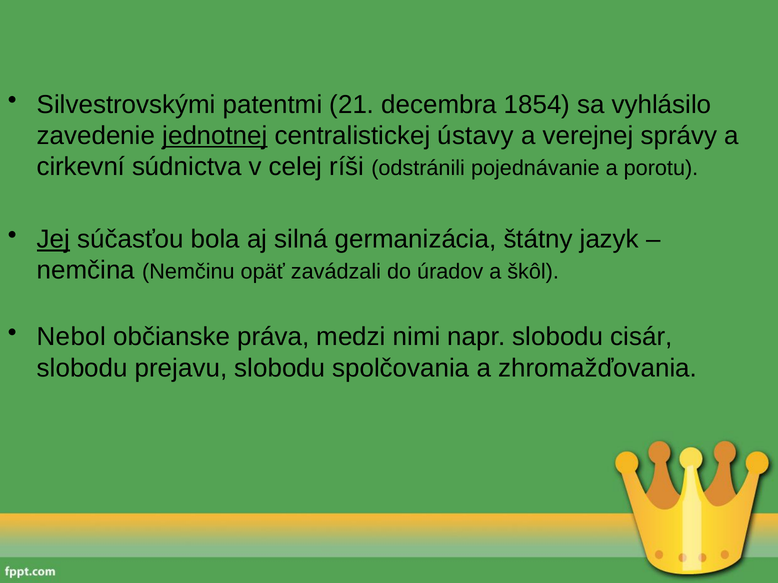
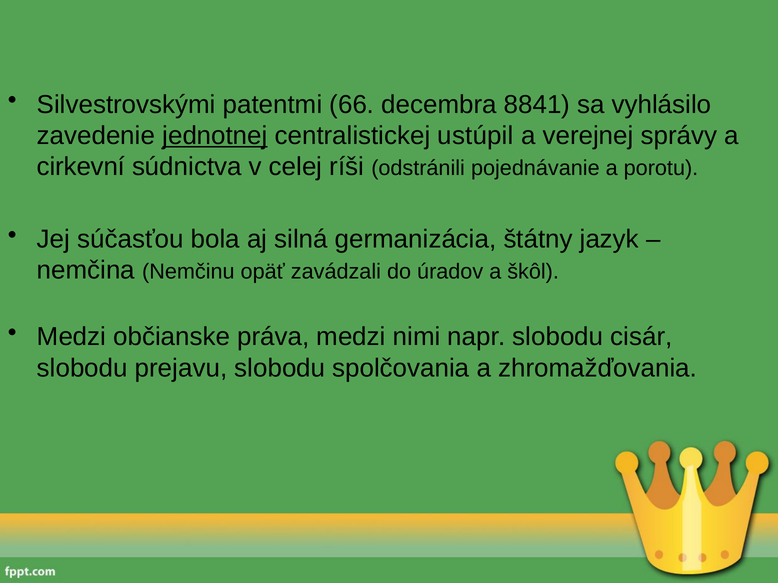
21: 21 -> 66 (352, 105)
1854: 1854 -> 8841 (537, 105)
ústavy: ústavy -> ustúpil (476, 136)
Jej underline: present -> none (54, 240)
Nebol: Nebol -> Medzi (72, 337)
